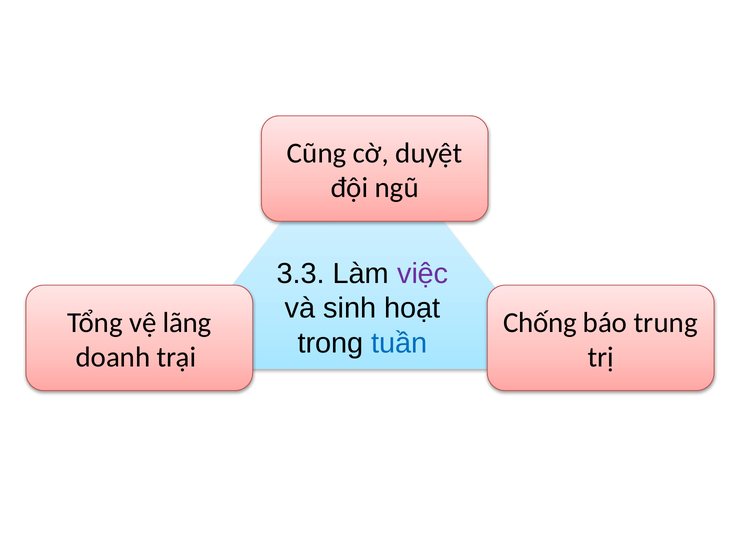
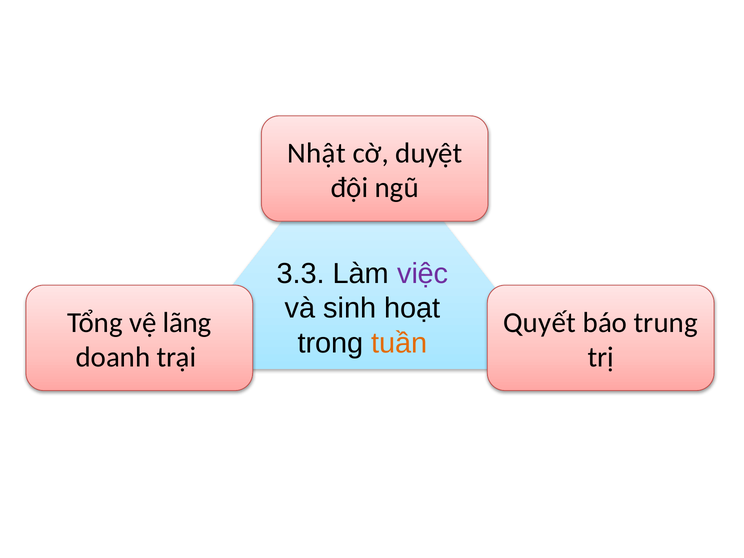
Cũng: Cũng -> Nhật (317, 153)
Chống: Chống -> Quyết (540, 322)
tuần colour: blue -> orange (399, 343)
